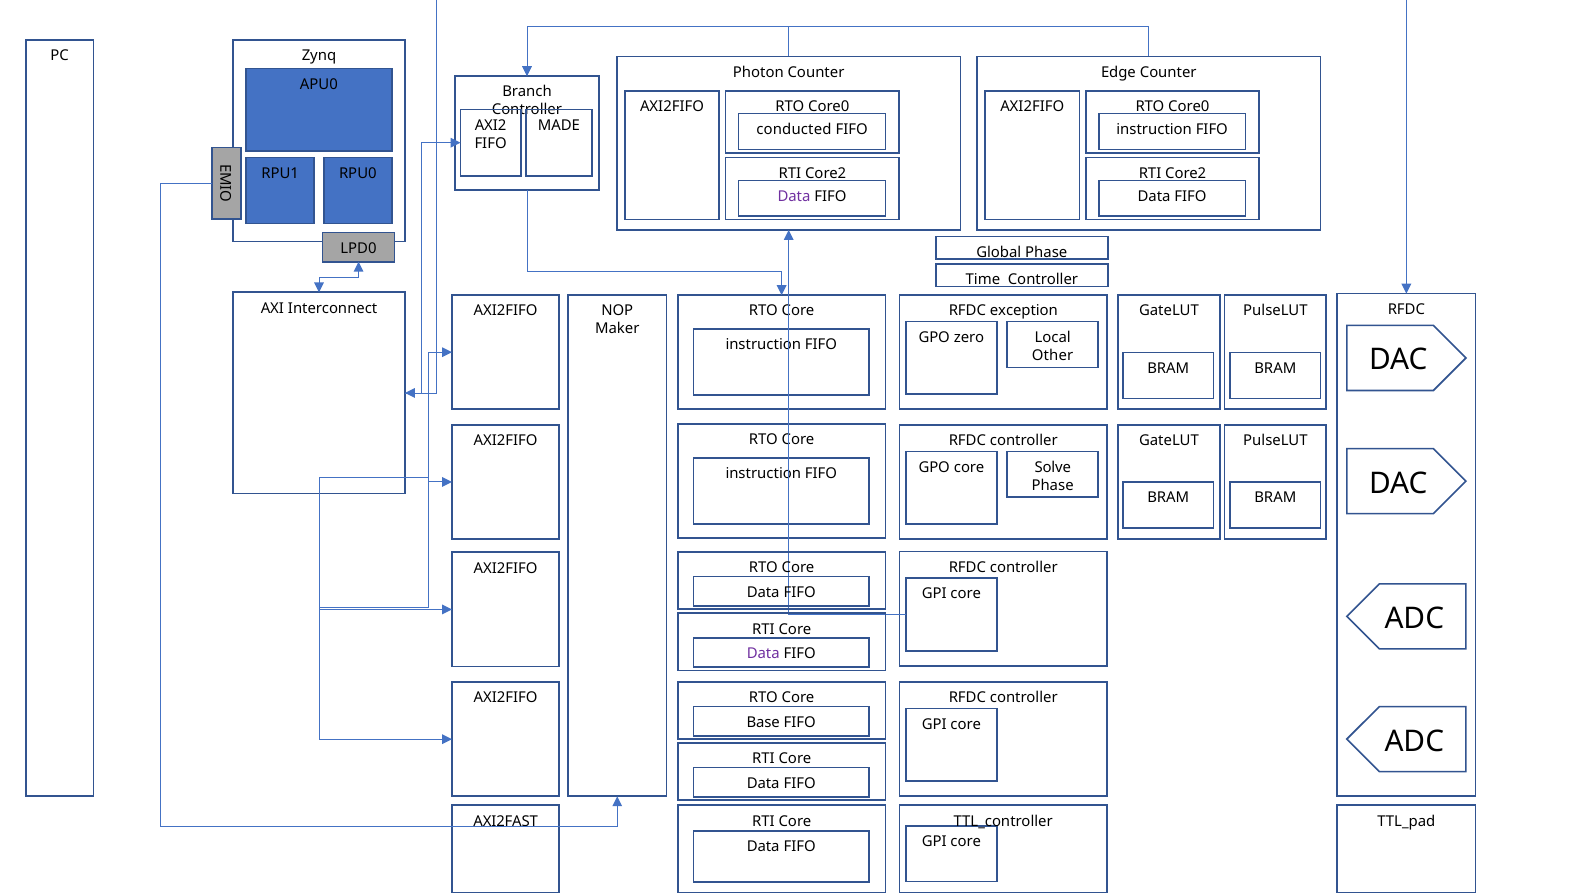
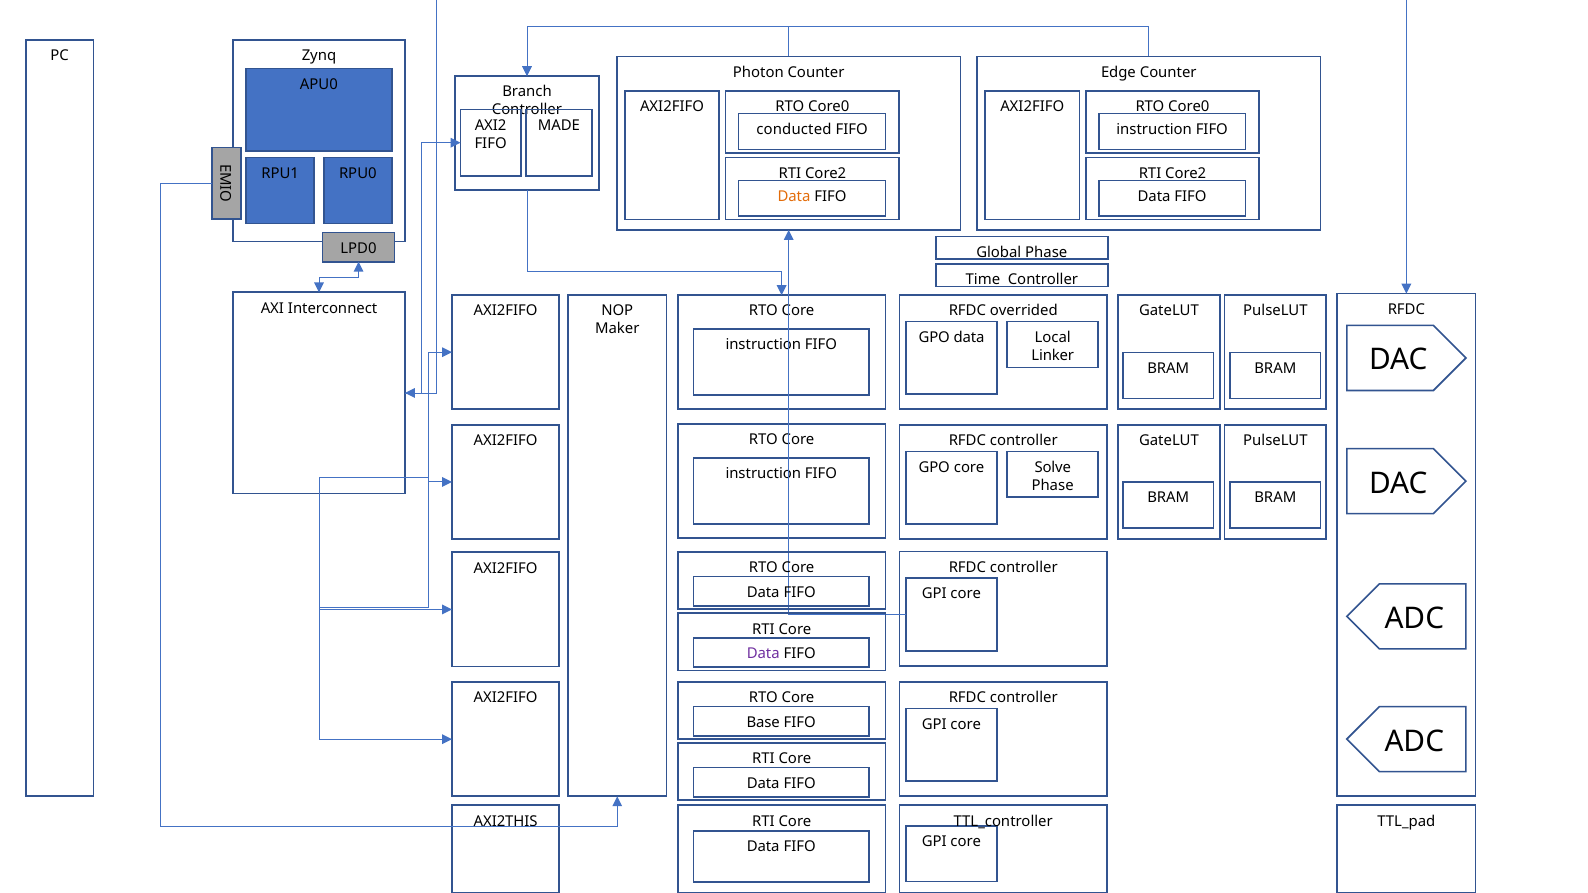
Data colour: purple -> orange (794, 196)
exception: exception -> overrided (1024, 311)
GPO zero: zero -> data (969, 338)
Other: Other -> Linker (1053, 356)
AXI2FAST: AXI2FAST -> AXI2THIS (506, 821)
